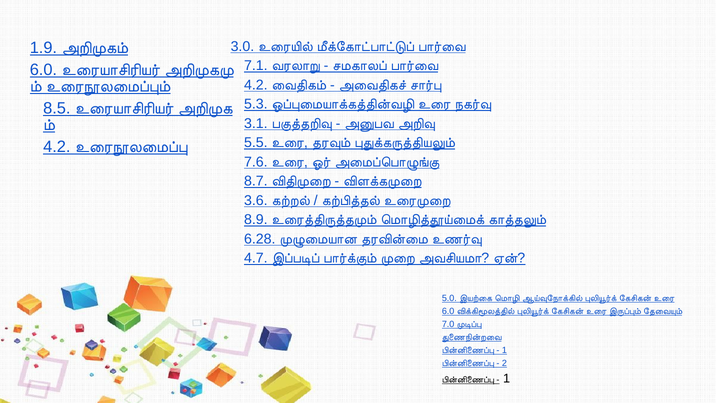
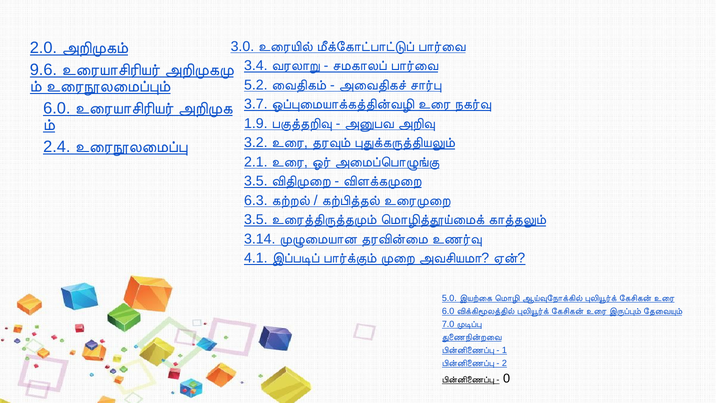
1.9: 1.9 -> 2.0 (43, 48)
7.1: 7.1 -> 3.4 (256, 66)
6.0: 6.0 -> 9.6 (43, 70)
4.2: 4.2 -> 5.2 (256, 85)
5.3: 5.3 -> 3.7 (256, 104)
8.5: 8.5 -> 6.0 (57, 108)
3.1: 3.1 -> 1.9 (256, 123)
5.5: 5.5 -> 3.2 (256, 143)
4.2: 4.2 -> 2.4 (57, 147)
7.6: 7.6 -> 2.1 (256, 162)
8.7: 8.7 -> 3.5 (256, 181)
3.6: 3.6 -> 6.3 (256, 200)
8.9: 8.9 -> 3.5 (256, 220)
6.28: 6.28 -> 3.14 (260, 239)
4.7: 4.7 -> 4.1 (256, 258)
1: 1 -> 0 (507, 378)
